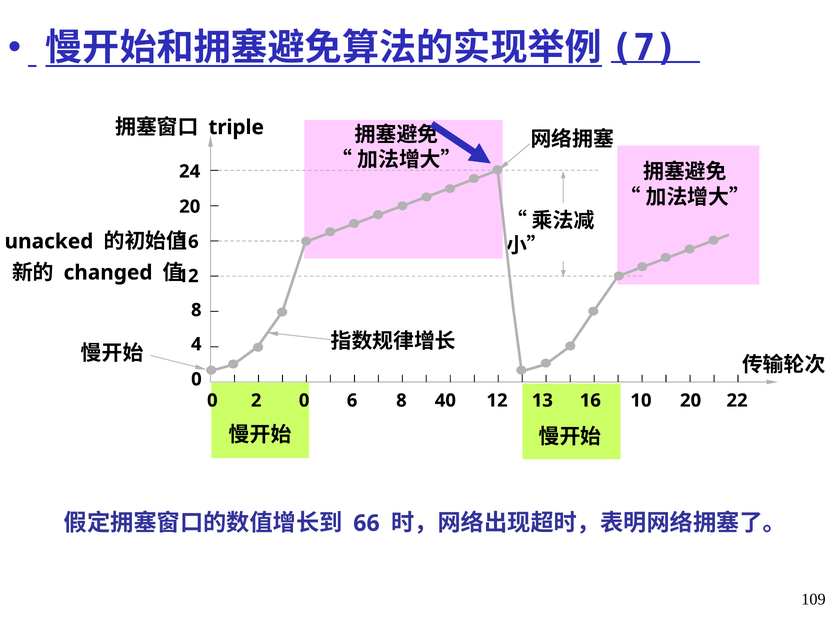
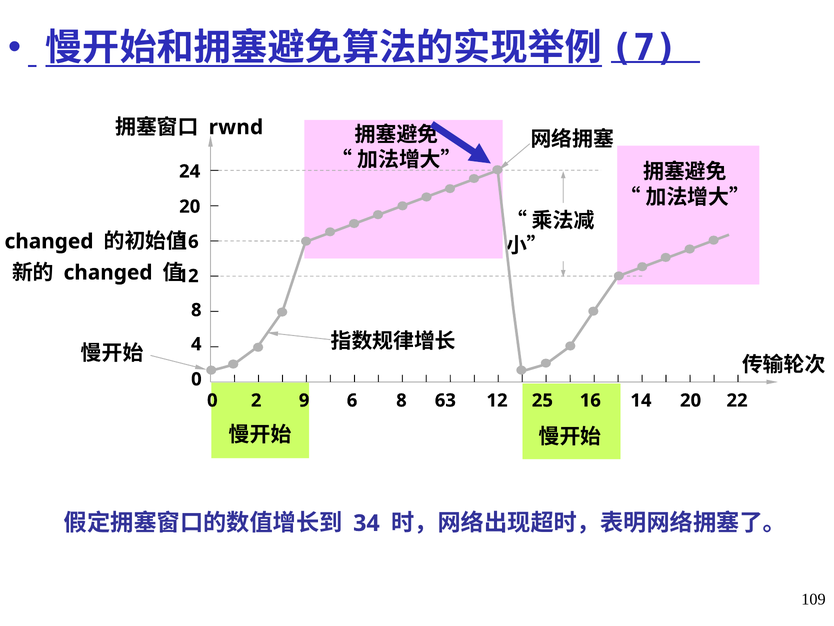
triple: triple -> rwnd (236, 127)
unacked: unacked -> changed (49, 241)
2 0: 0 -> 9 (304, 400)
40: 40 -> 63 (445, 400)
13: 13 -> 25 (542, 400)
10: 10 -> 14 (641, 400)
66: 66 -> 34 (366, 523)
